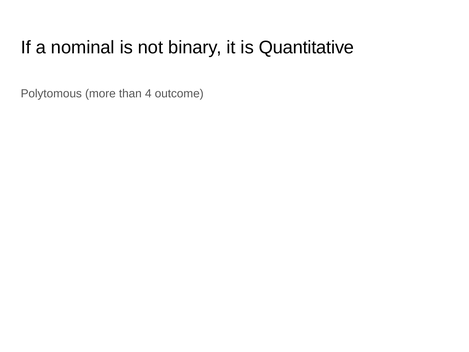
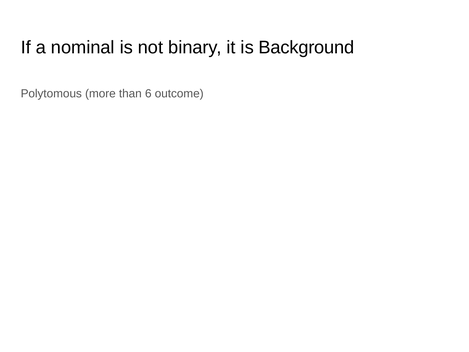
Quantitative: Quantitative -> Background (306, 47)
4: 4 -> 6 (148, 93)
